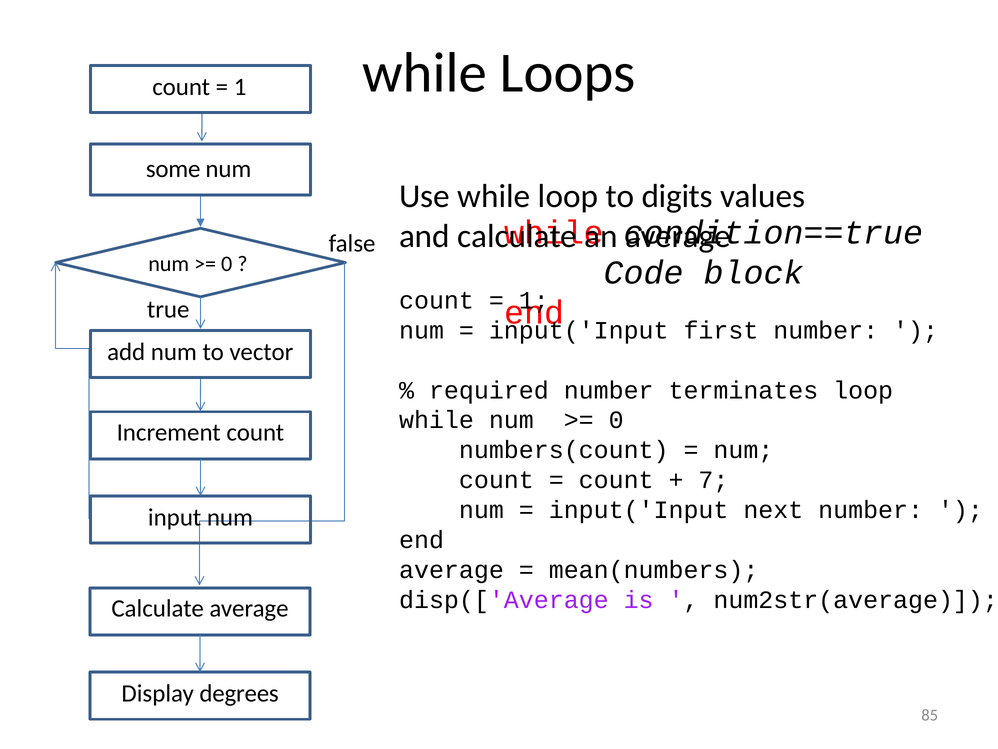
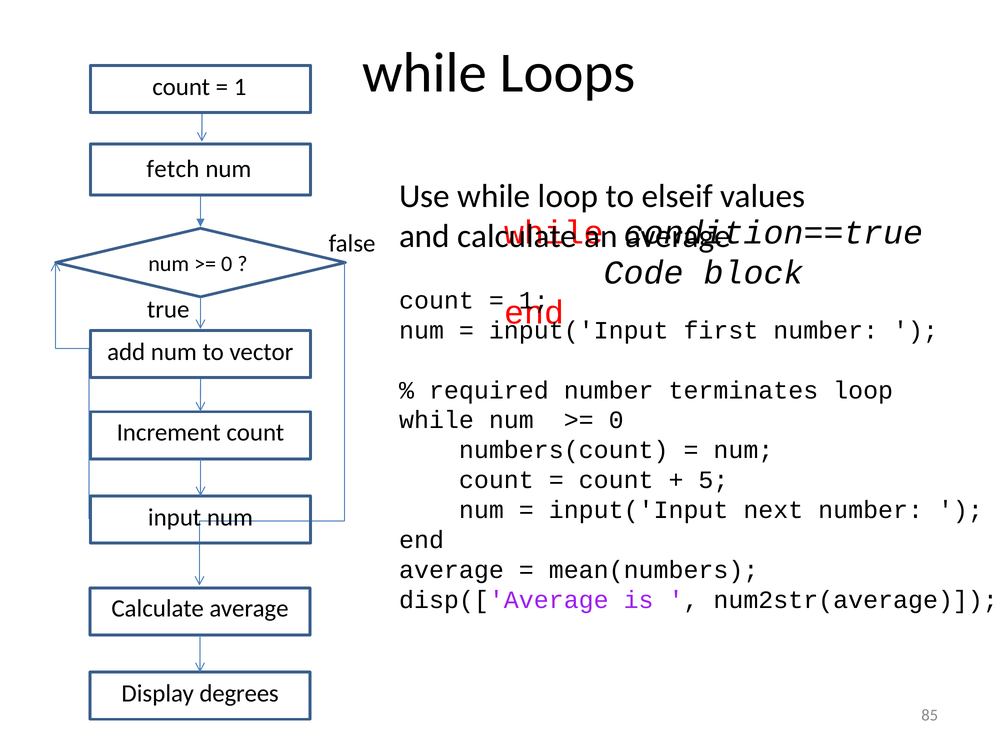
some: some -> fetch (173, 169)
digits: digits -> elseif (677, 196)
7: 7 -> 5 (713, 480)
